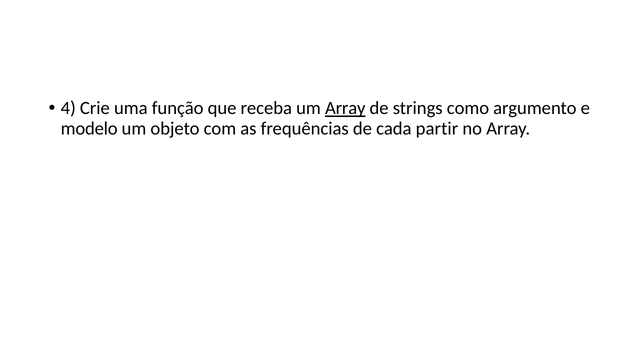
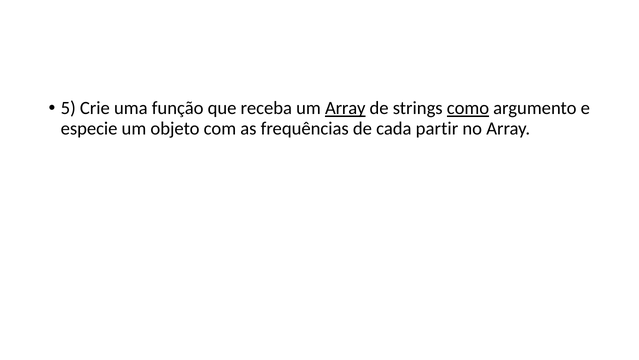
4: 4 -> 5 (68, 108)
como underline: none -> present (468, 108)
modelo: modelo -> especie (89, 128)
